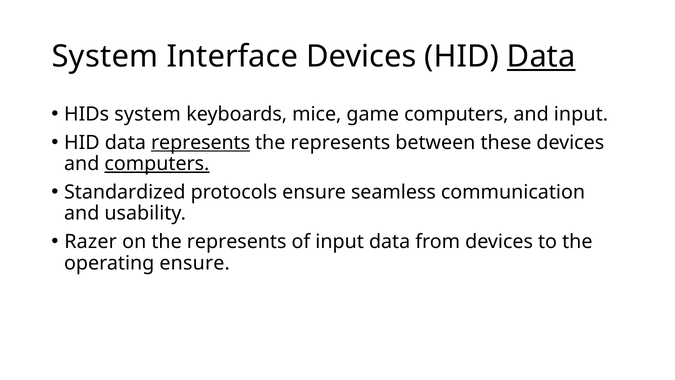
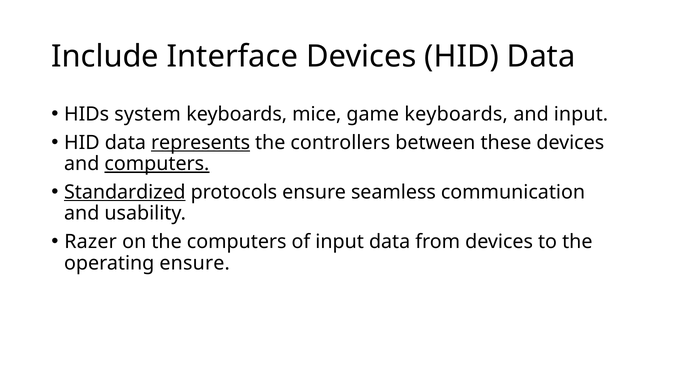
System: System -> Include (105, 57)
Data underline: present -> none (541, 57)
game computers: computers -> keyboards (456, 114)
represents: represents -> controllers (340, 142)
Standardized underline: none -> present (125, 192)
on the represents: represents -> computers (237, 242)
